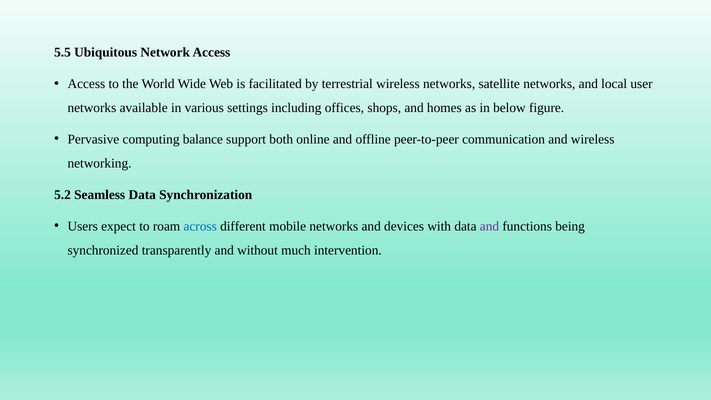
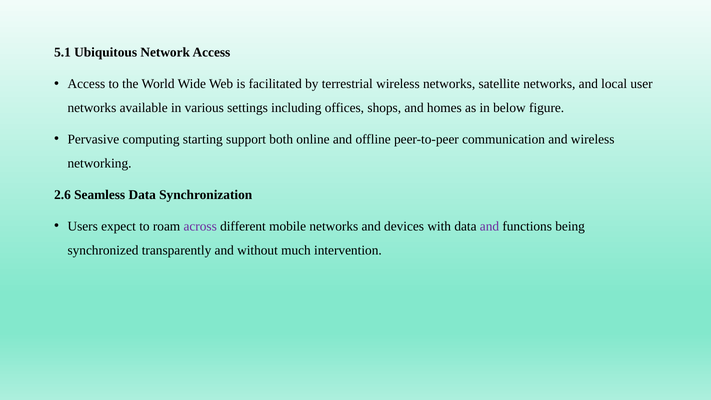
5.5: 5.5 -> 5.1 (63, 52)
balance: balance -> starting (203, 139)
5.2: 5.2 -> 2.6 (63, 195)
across colour: blue -> purple (200, 226)
